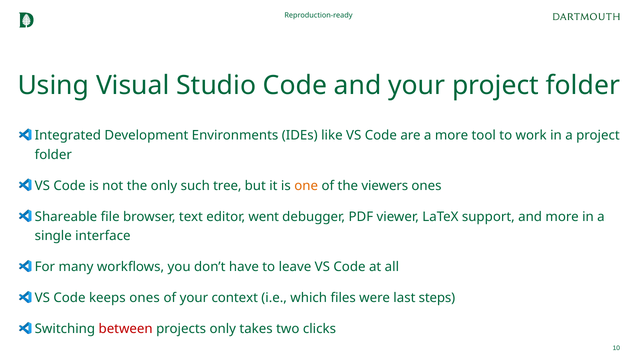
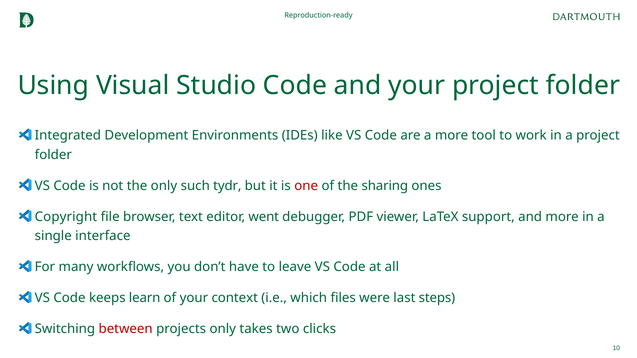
tree: tree -> tydr (227, 186)
one colour: orange -> red (306, 186)
viewers: viewers -> sharing (385, 186)
Shareable: Shareable -> Copyright (66, 217)
keeps ones: ones -> learn (145, 298)
